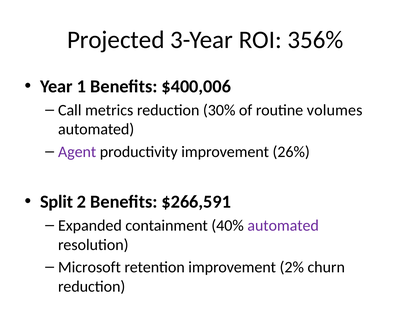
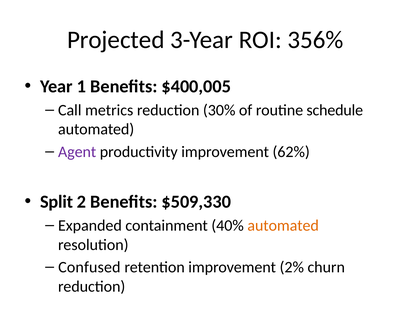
$400,006: $400,006 -> $400,005 (196, 86)
volumes: volumes -> schedule (335, 110)
26%: 26% -> 62% (291, 151)
$266,591: $266,591 -> $509,330 (196, 201)
automated colour: purple -> orange (283, 225)
Microsoft: Microsoft -> Confused (89, 267)
